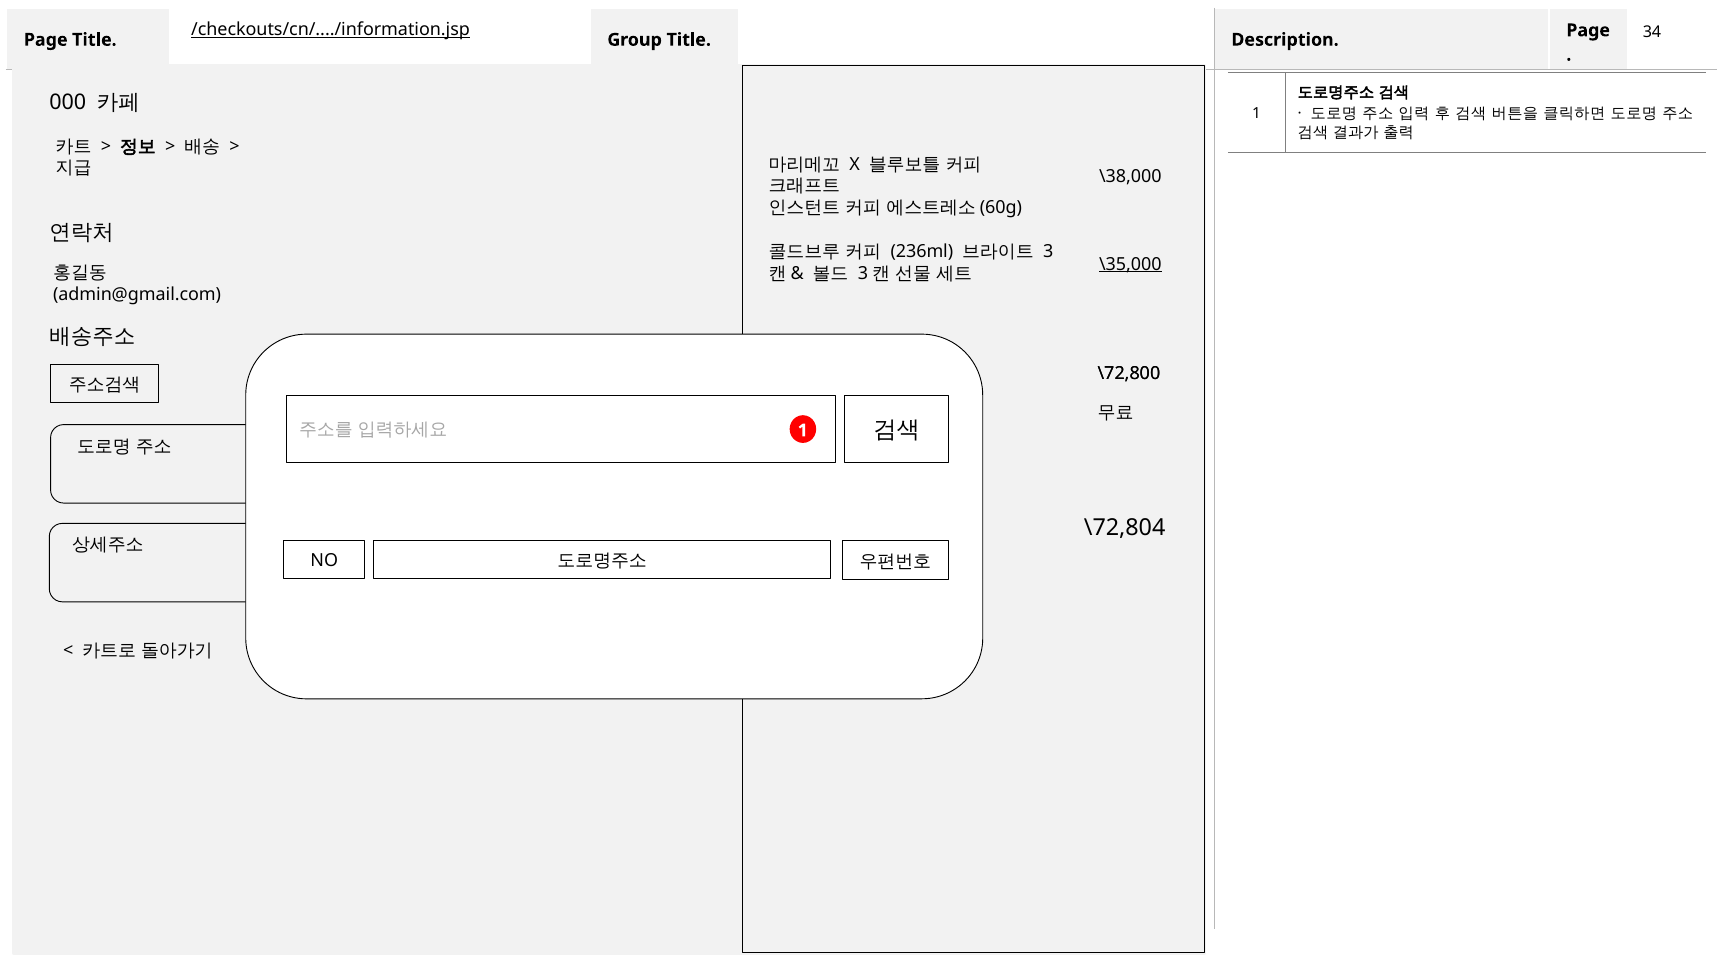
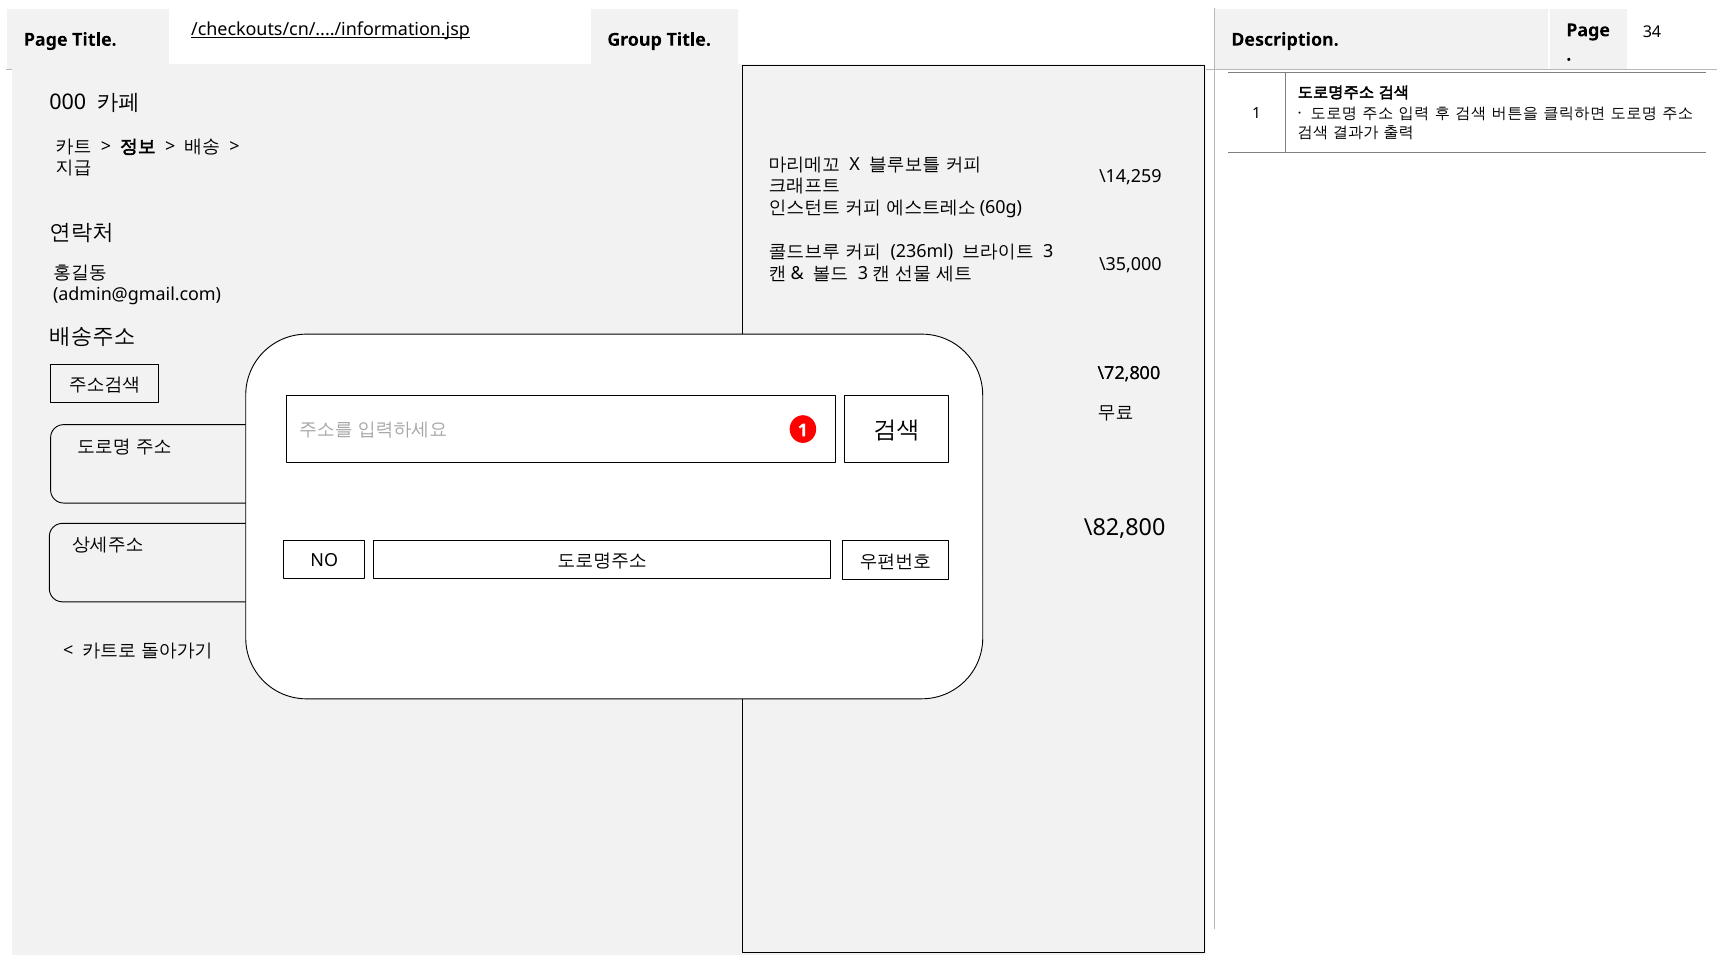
\38,000: \38,000 -> \14,259 (1130, 177)
\35,000 underline: present -> none (1130, 264)
\72,804: \72,804 -> \82,800 (1125, 528)
